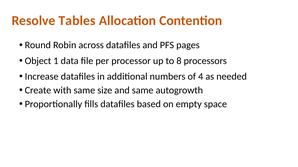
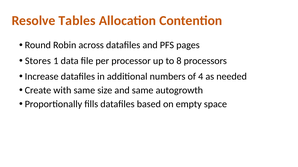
Object: Object -> Stores (38, 61)
